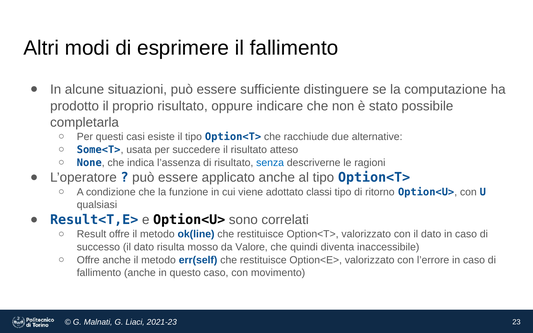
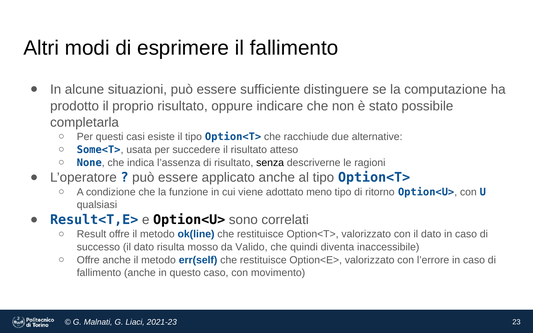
senza colour: blue -> black (270, 163)
classi: classi -> meno (319, 192)
Valore: Valore -> Valido (251, 247)
